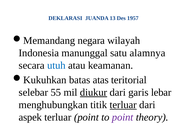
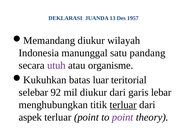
Memandang negara: negara -> diukur (91, 41)
alamnya: alamnya -> pandang (148, 53)
utuh colour: blue -> purple (56, 66)
keamanan: keamanan -> organisme (111, 66)
atas: atas -> luar (101, 80)
55: 55 -> 92 (56, 93)
diukur underline: present -> none (94, 93)
